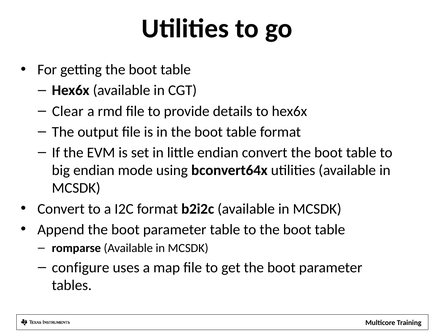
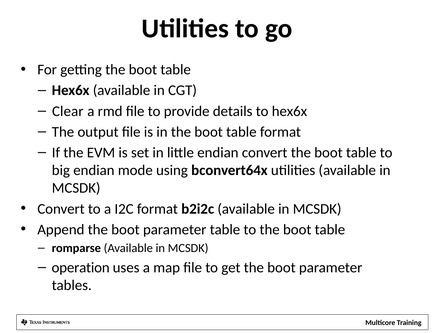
configure: configure -> operation (81, 268)
